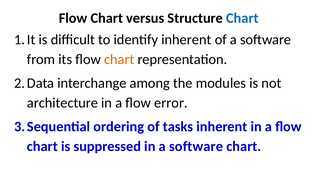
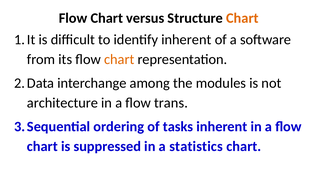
Chart colour: blue -> orange (242, 18)
error: error -> trans (171, 103)
in a software: software -> statistics (196, 146)
